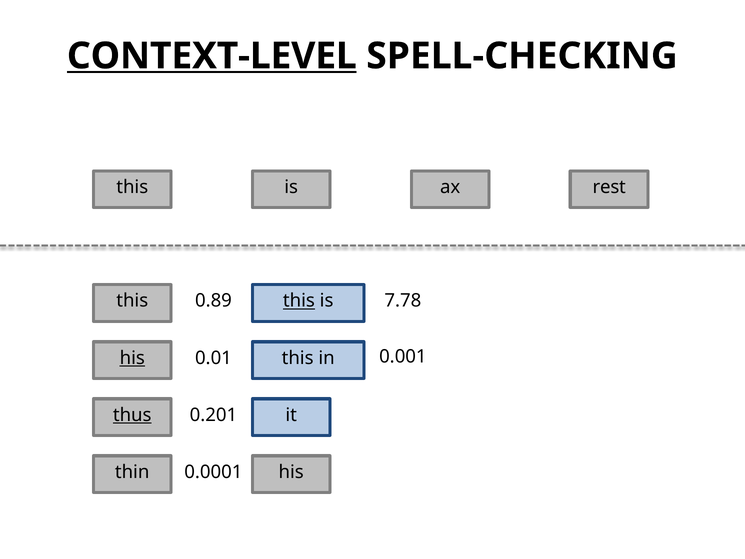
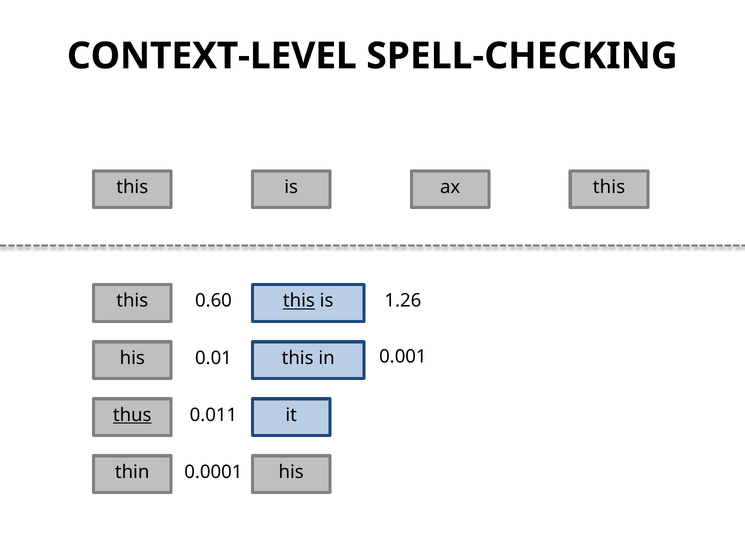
CONTEXT-LEVEL underline: present -> none (212, 56)
ax rest: rest -> this (609, 187)
0.89: 0.89 -> 0.60 (213, 301)
7.78: 7.78 -> 1.26 (403, 301)
his underline: present -> none (132, 358)
0.201: 0.201 -> 0.011 (213, 415)
